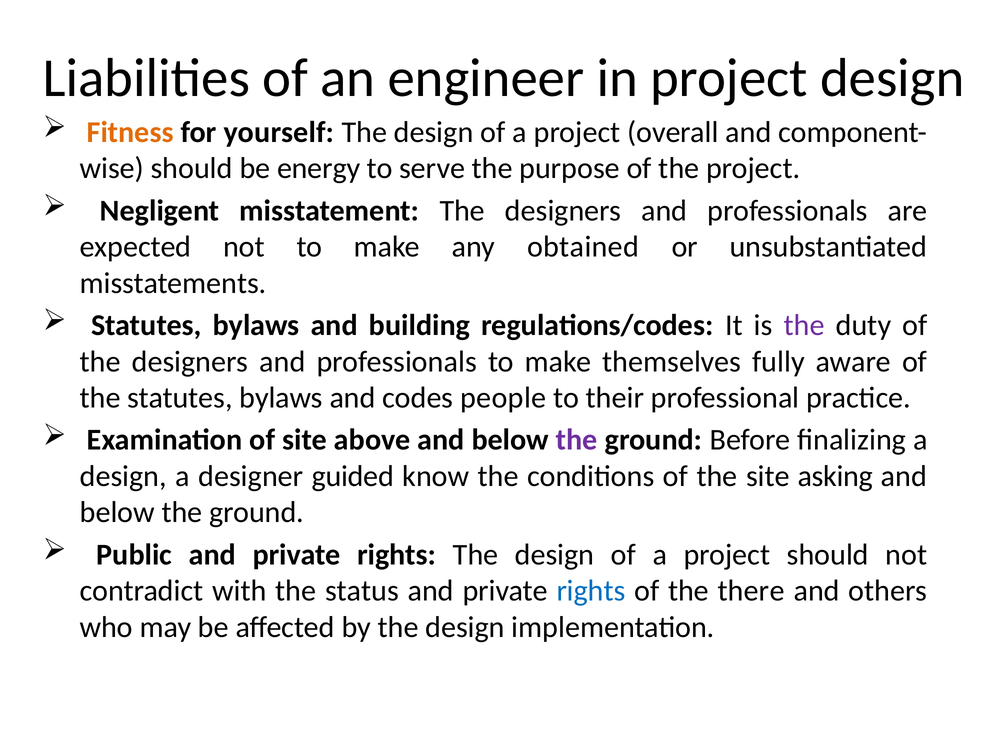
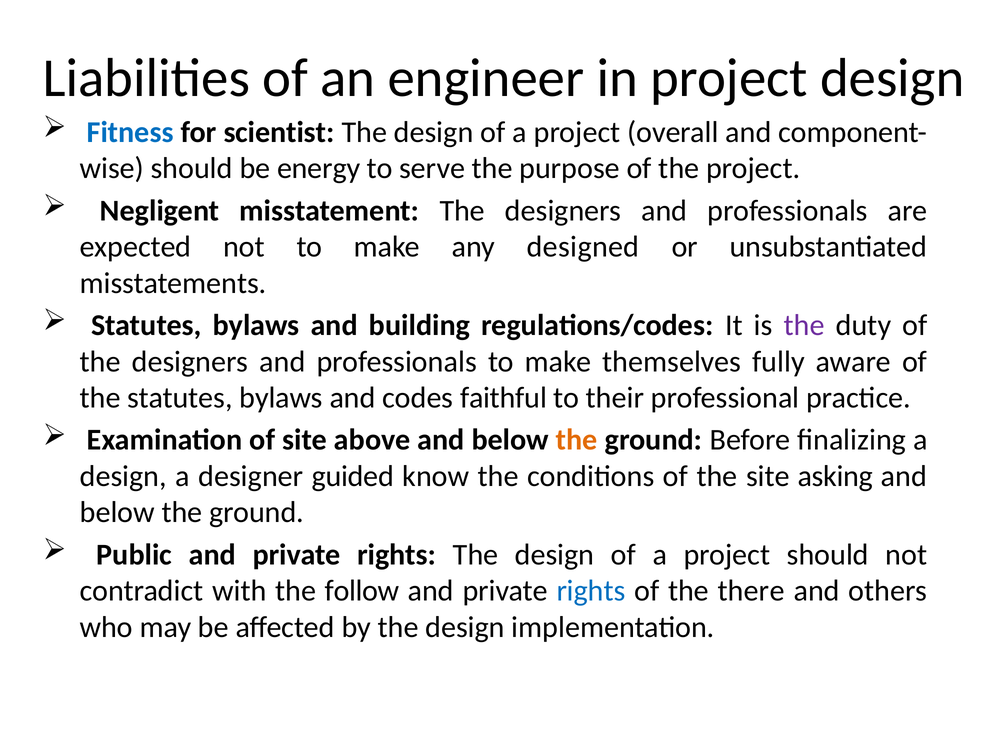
Fitness colour: orange -> blue (130, 132)
yourself: yourself -> scientist (279, 132)
obtained: obtained -> designed (583, 247)
people: people -> faithful (503, 397)
the colour: purple -> orange (577, 440)
status: status -> follow (362, 590)
